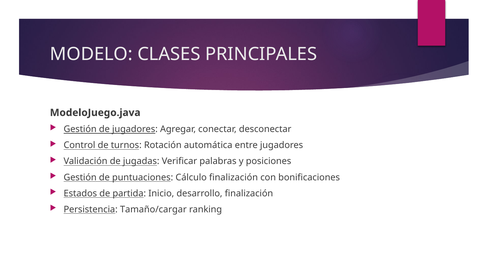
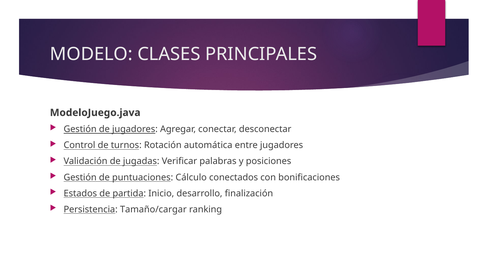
Cálculo finalización: finalización -> conectados (234, 178)
